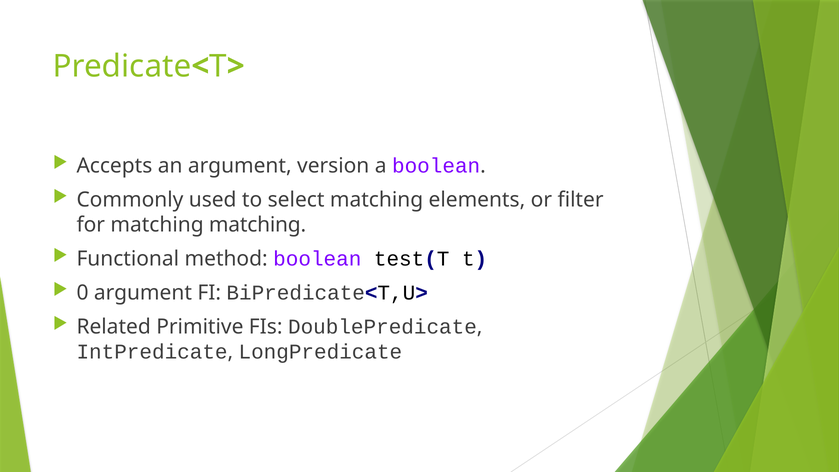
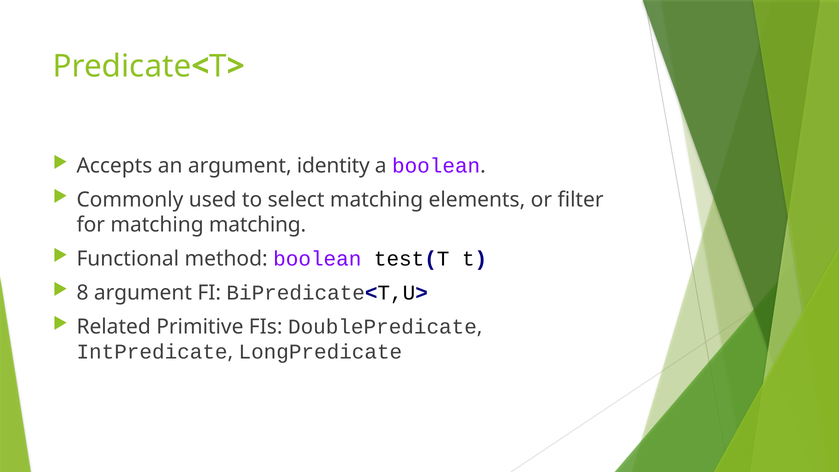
version: version -> identity (333, 166)
0: 0 -> 8 (83, 293)
